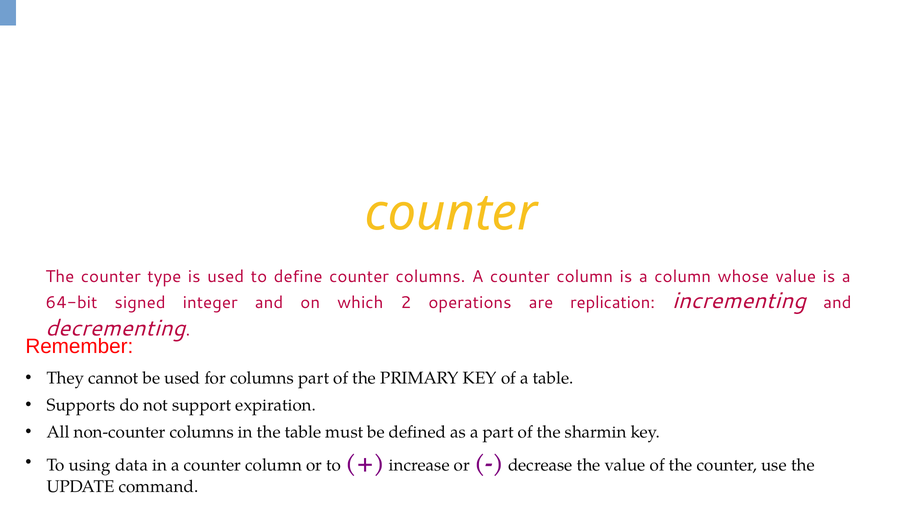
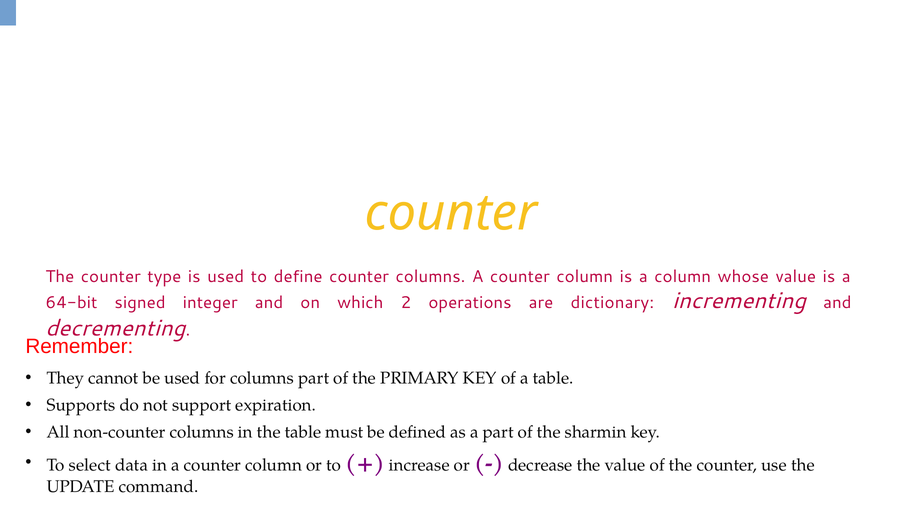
replication: replication -> dictionary (612, 303)
using: using -> select (90, 465)
